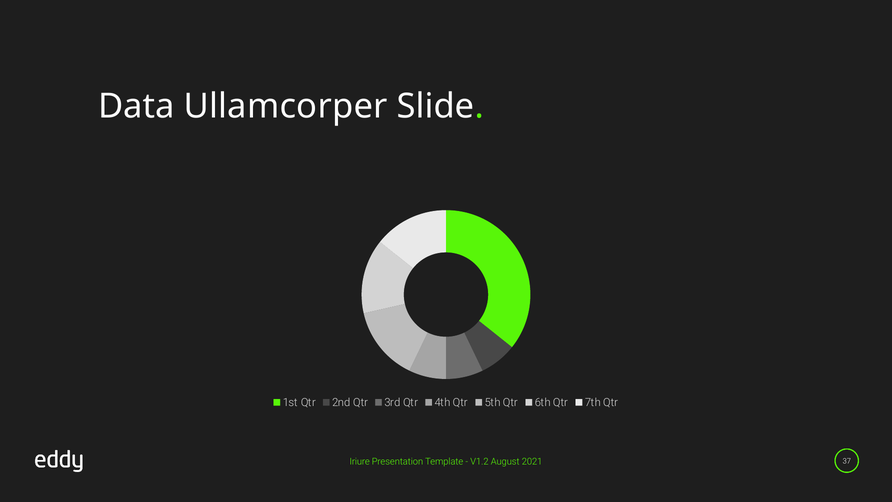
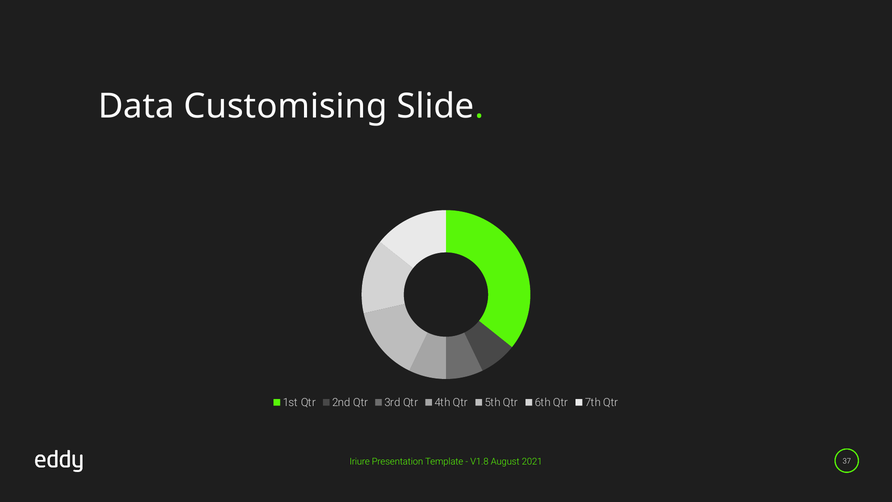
Ullamcorper: Ullamcorper -> Customising (286, 106)
V1.2: V1.2 -> V1.8 (479, 461)
